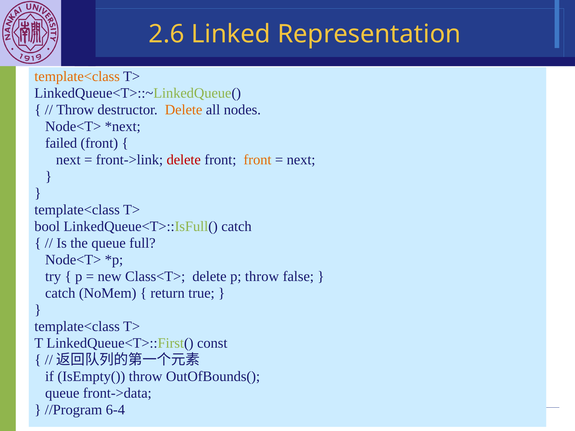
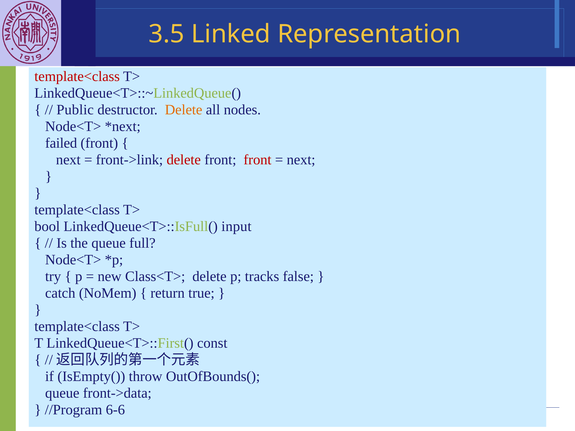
2.6: 2.6 -> 3.5 (166, 34)
template<class colour: orange -> red (77, 76)
Throw: Throw -> Public (75, 110)
front colour: orange -> red (257, 160)
LinkedQueue<T>::IsFull( catch: catch -> input (236, 227)
p throw: throw -> tracks (262, 277)
6-4: 6-4 -> 6-6 (115, 410)
